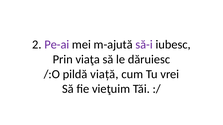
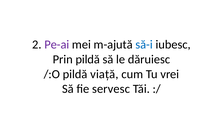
să-i colour: purple -> blue (144, 45)
Prin viaţa: viaţa -> pildă (88, 60)
vieţuim: vieţuim -> servesc (111, 89)
